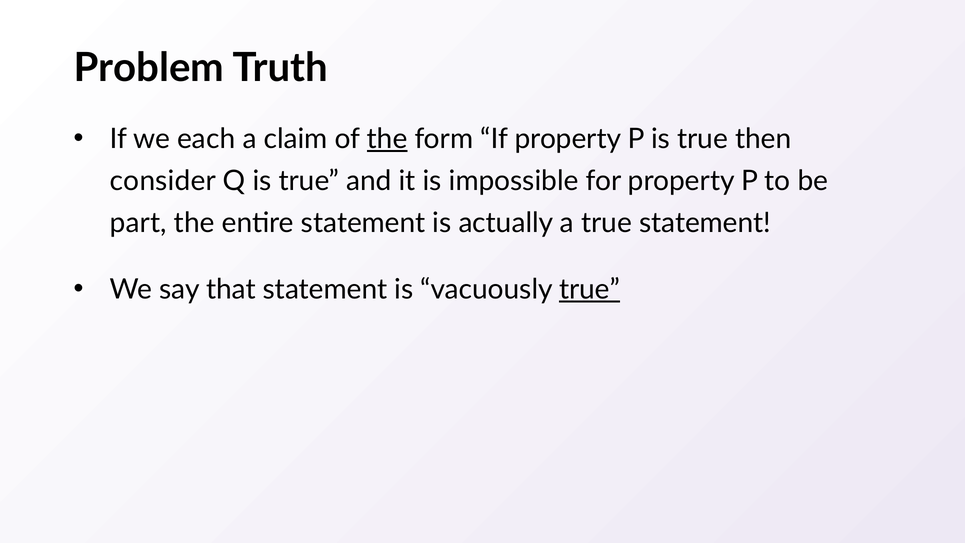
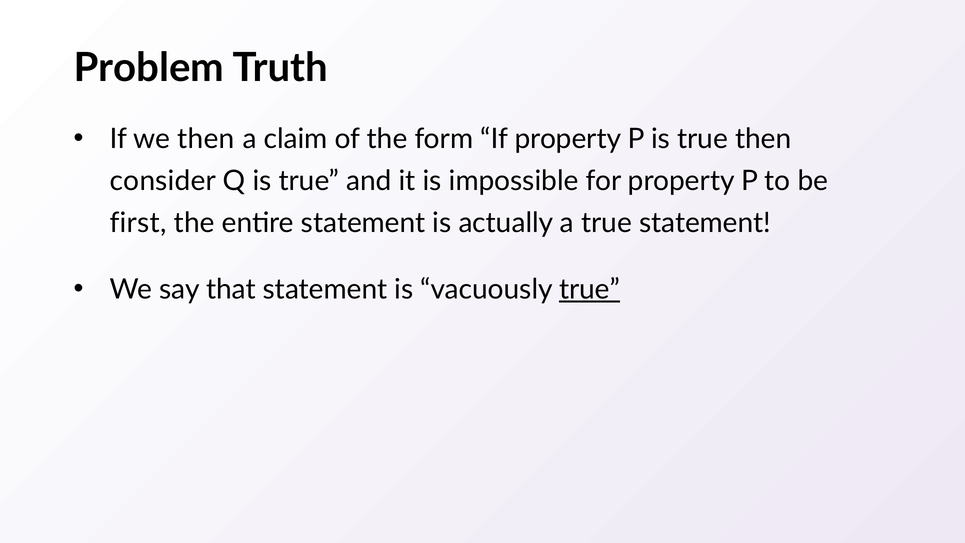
we each: each -> then (206, 139)
the underline: present -> none (387, 139)
part: part -> first (138, 223)
